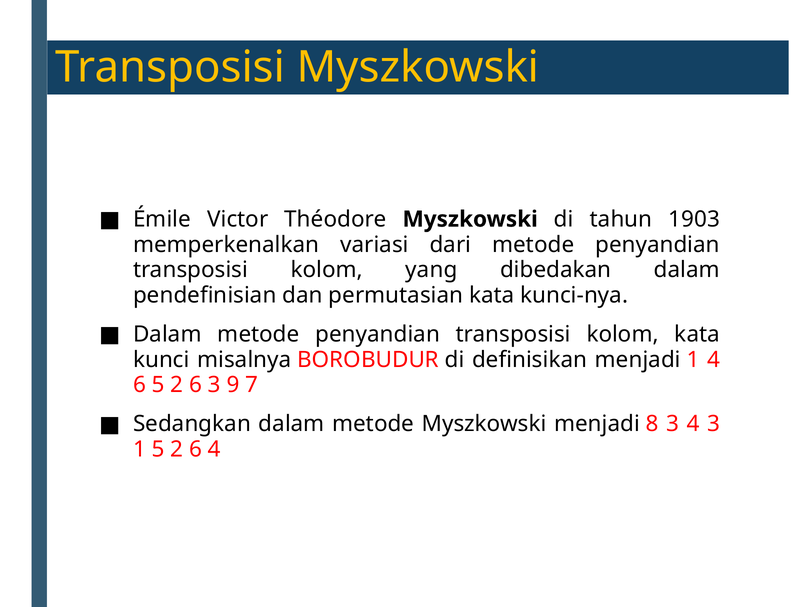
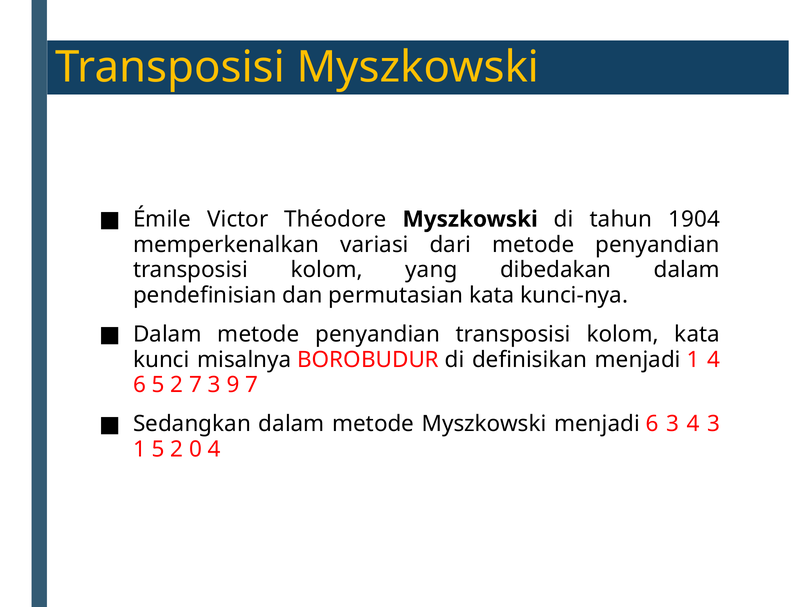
1903: 1903 -> 1904 (694, 219)
6 5 2 6: 6 -> 7 (196, 385)
menjadi 8: 8 -> 6 (652, 424)
1 5 2 6: 6 -> 0 (196, 449)
